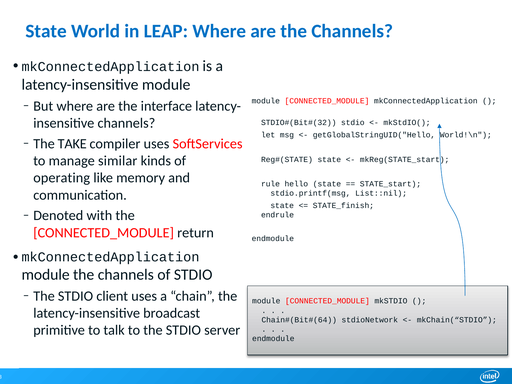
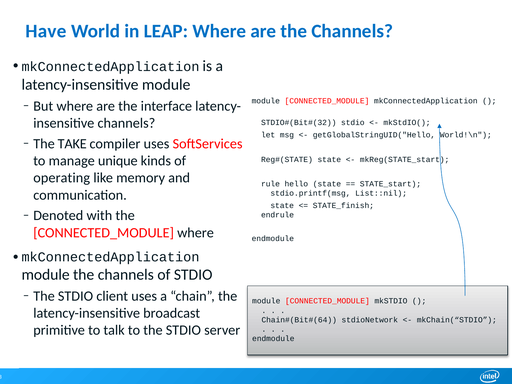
State: State -> Have (46, 31)
similar: similar -> unique (118, 161)
CONNECTED_MODULE return: return -> where (196, 233)
